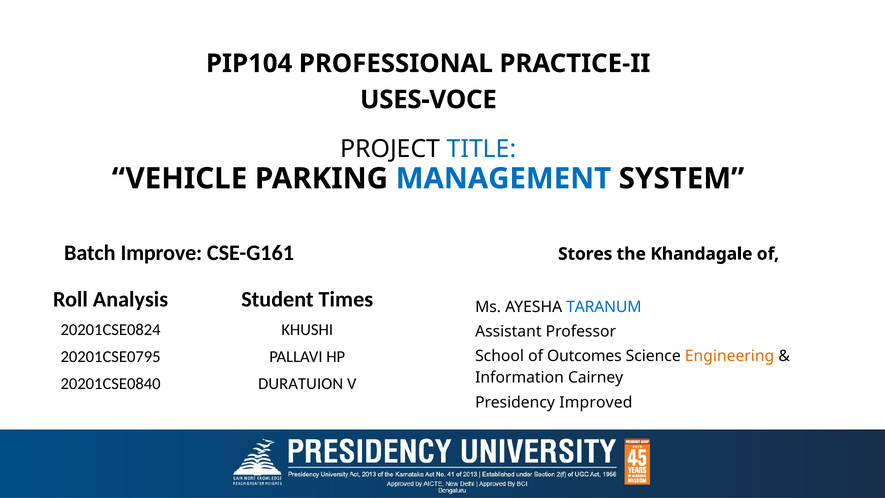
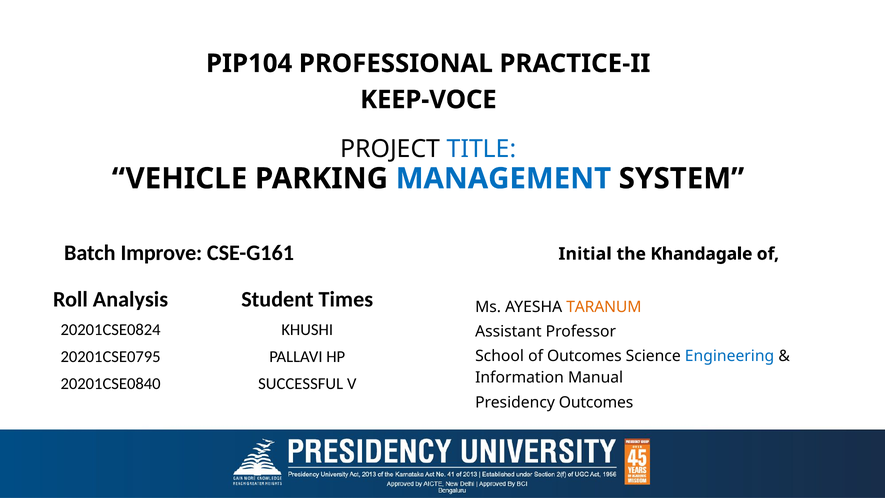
USES-VOCE: USES-VOCE -> KEEP-VOCE (428, 100)
Stores: Stores -> Initial (585, 254)
TARANUM colour: blue -> orange (604, 307)
Engineering colour: orange -> blue (730, 356)
Cairney: Cairney -> Manual (596, 378)
DURATUION: DURATUION -> SUCCESSFUL (301, 383)
Presidency Improved: Improved -> Outcomes (596, 402)
